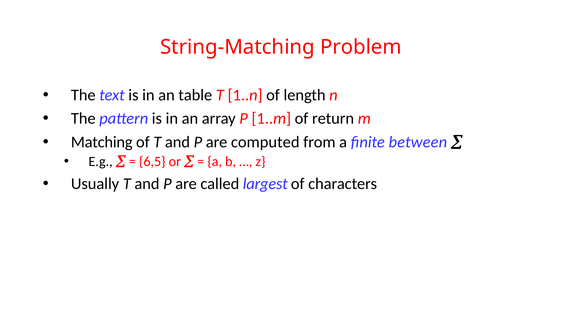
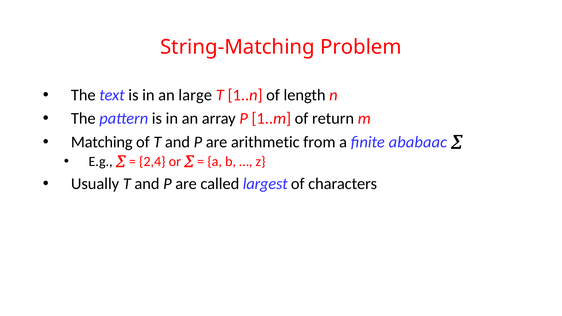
table: table -> large (195, 95)
computed: computed -> arithmetic (265, 142)
between: between -> ababaac (418, 142)
6,5: 6,5 -> 2,4 (152, 162)
